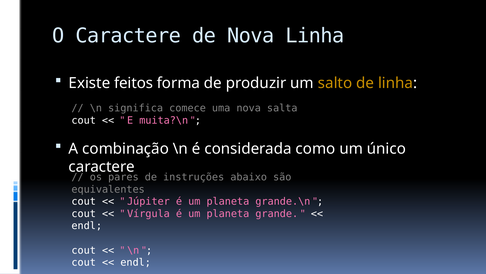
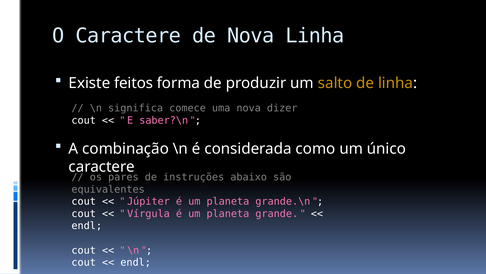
salta: salta -> dizer (282, 108)
muita?\n: muita?\n -> saber?\n (164, 120)
